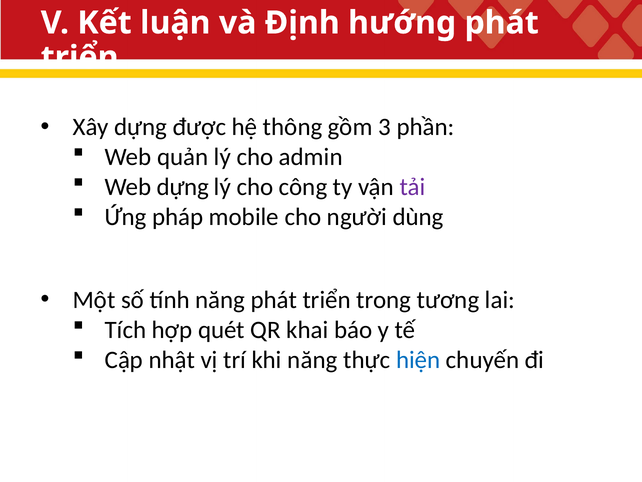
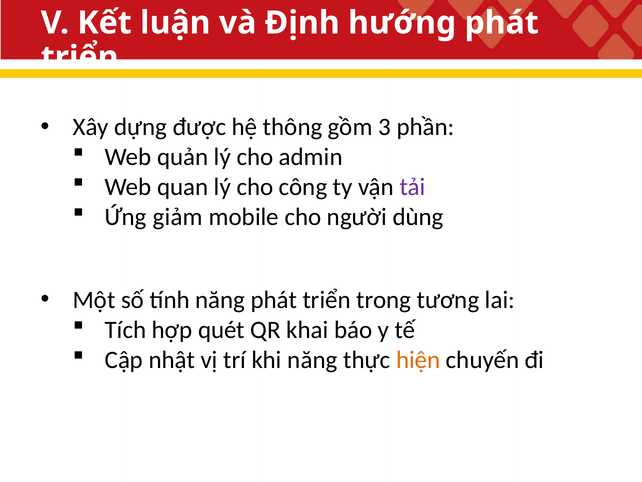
Web dựng: dựng -> quan (183, 187)
pháp: pháp -> giảm (178, 217)
hiện colour: blue -> orange (418, 360)
